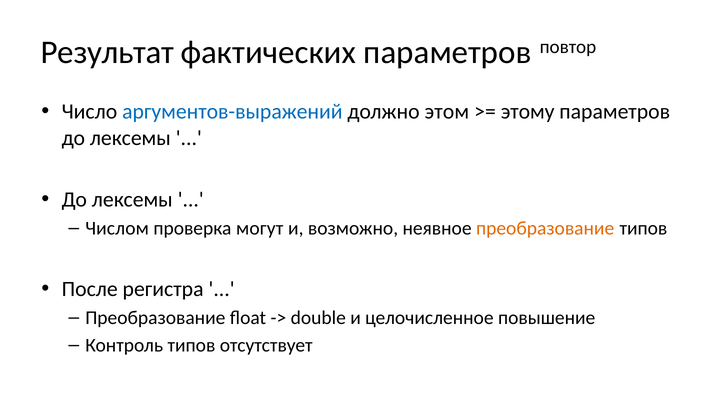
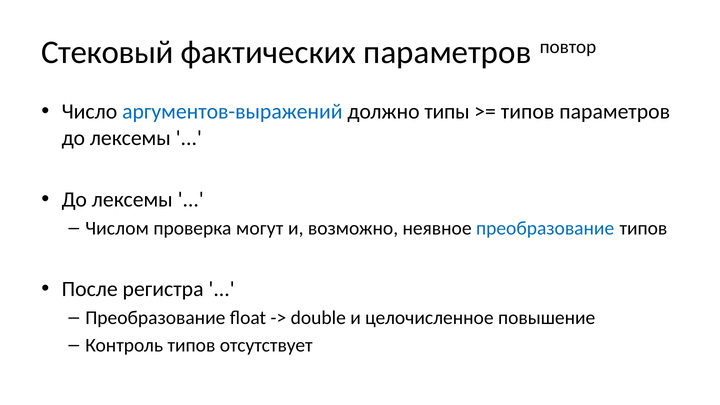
Результат: Результат -> Стековый (107, 52)
этом: этом -> типы (447, 112)
этому: этому -> типов (528, 112)
преобразование colour: orange -> blue (545, 229)
